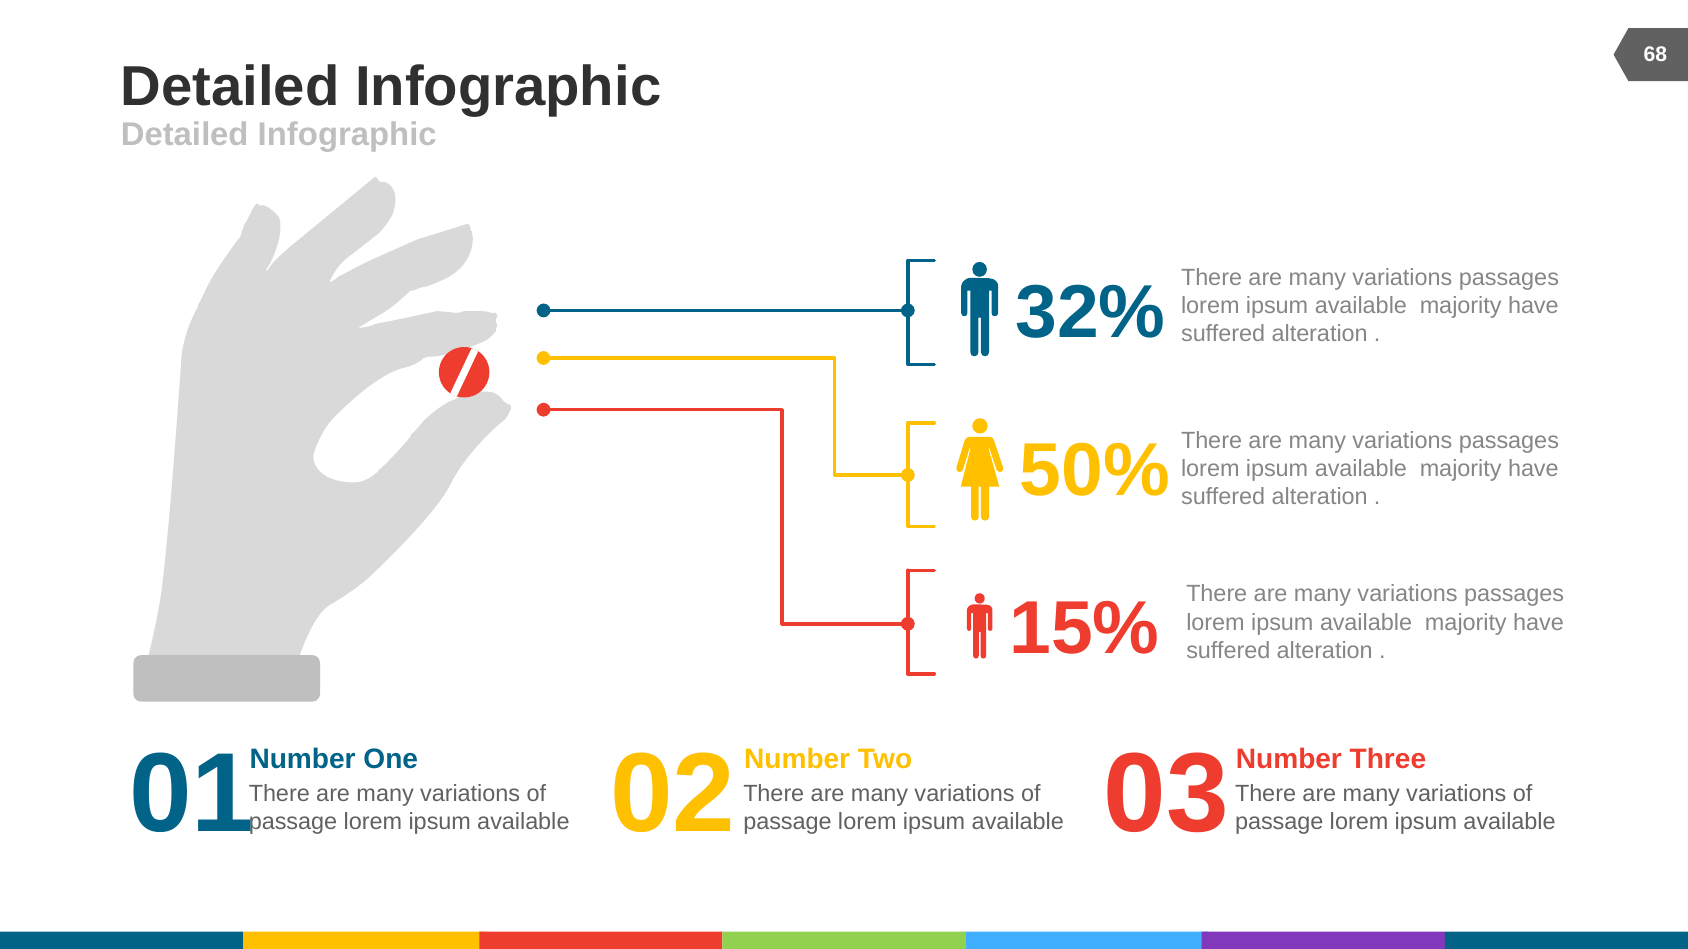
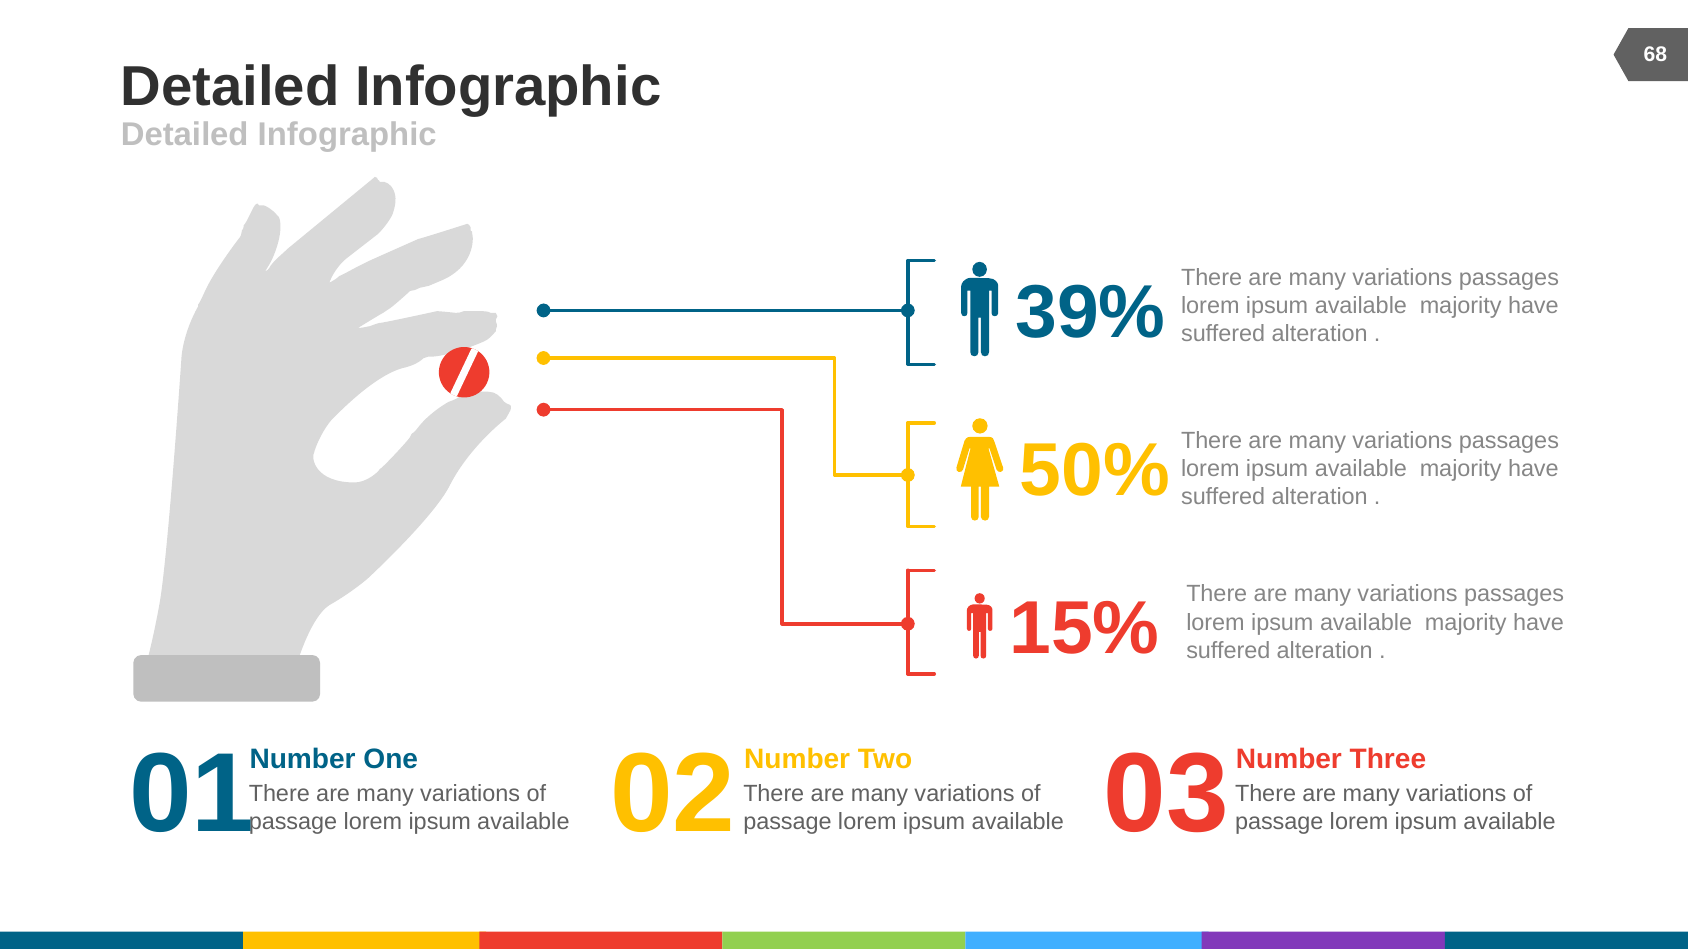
32%: 32% -> 39% (1091, 313)
